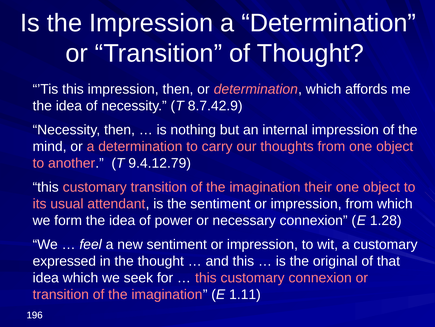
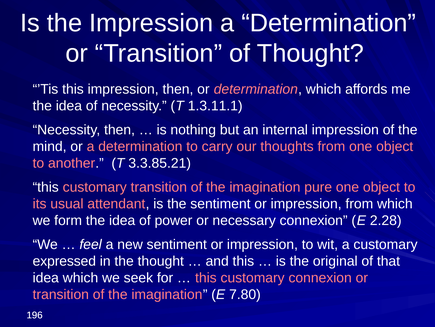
8.7.42.9: 8.7.42.9 -> 1.3.11.1 (215, 106)
9.4.12.79: 9.4.12.79 -> 3.3.85.21 (160, 163)
their: their -> pure (318, 187)
1.28: 1.28 -> 2.28 (386, 220)
1.11: 1.11 -> 7.80 (245, 294)
